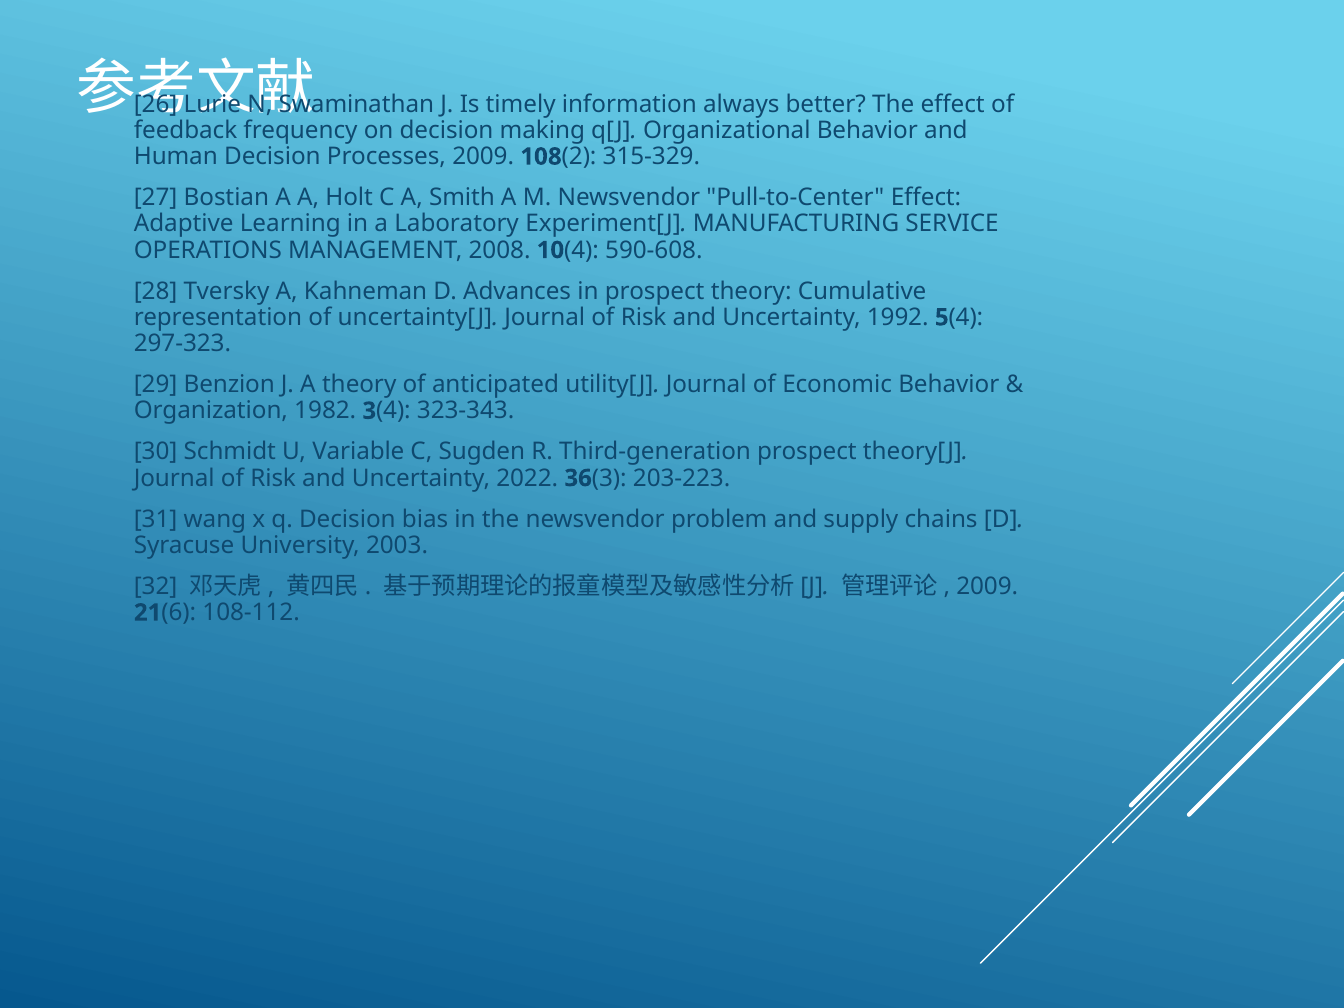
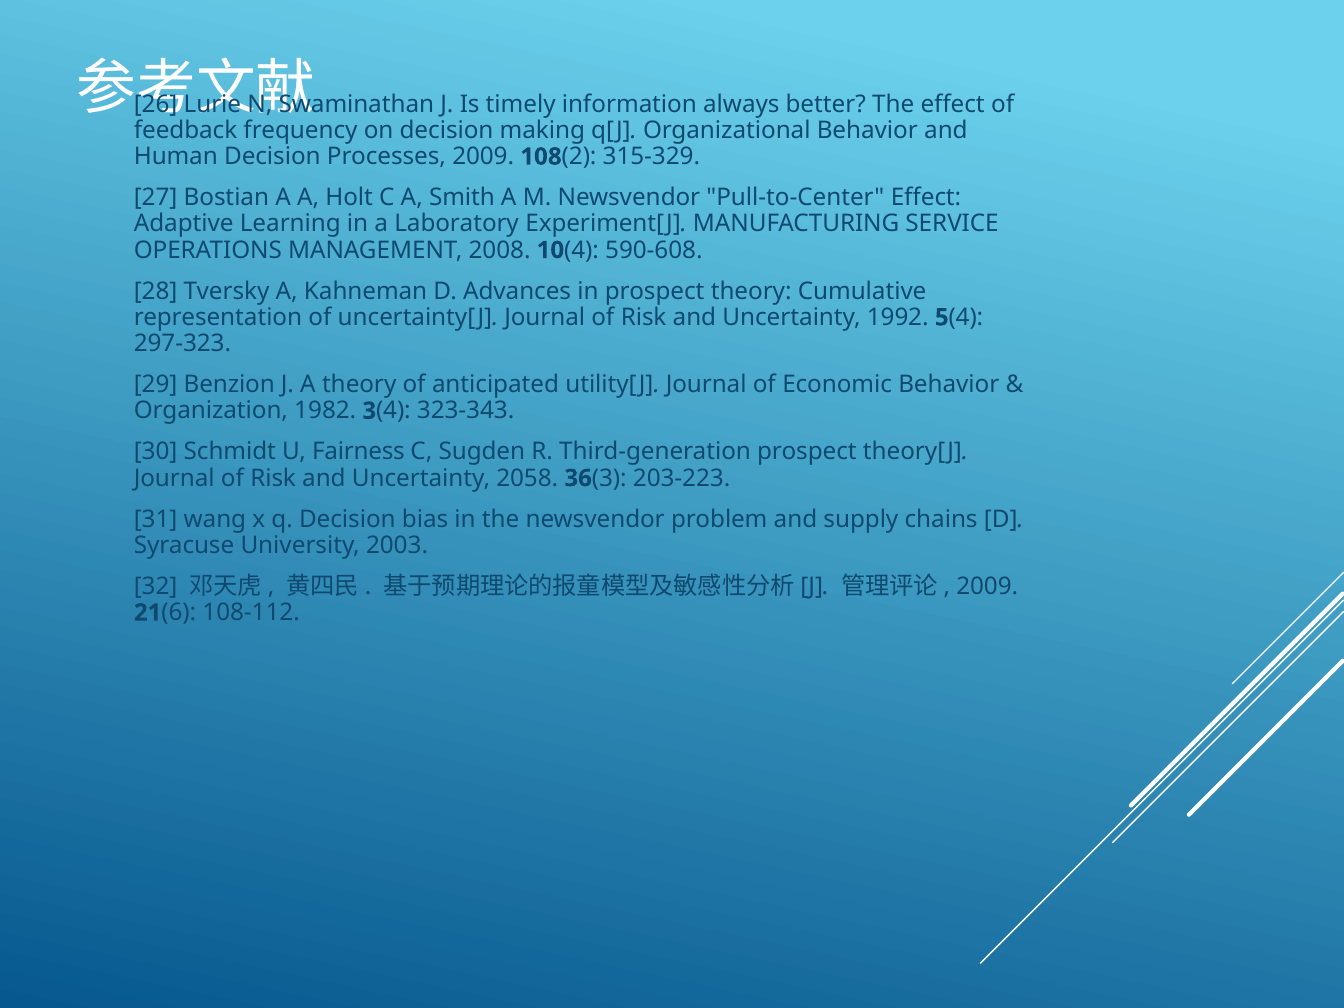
Variable: Variable -> Fairness (358, 452)
2022: 2022 -> 2058 (527, 478)
